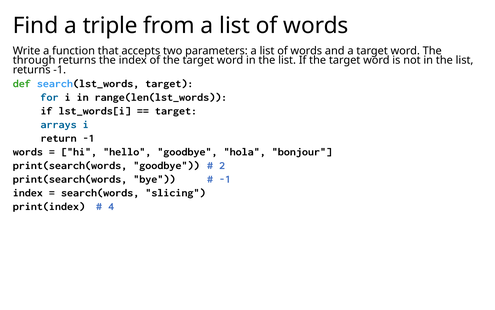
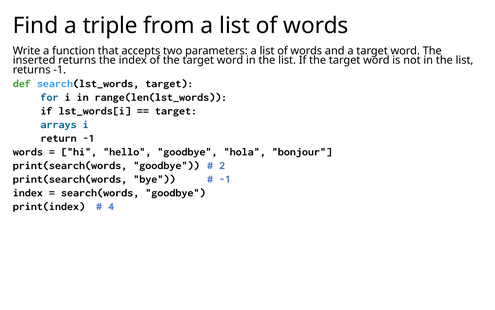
through: through -> inserted (34, 60)
search(words slicing: slicing -> goodbye (175, 192)
